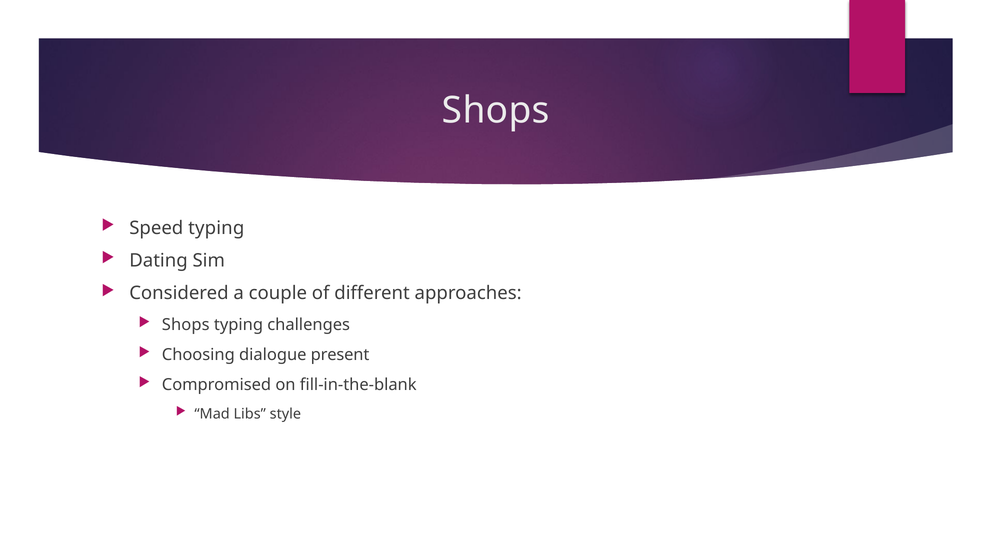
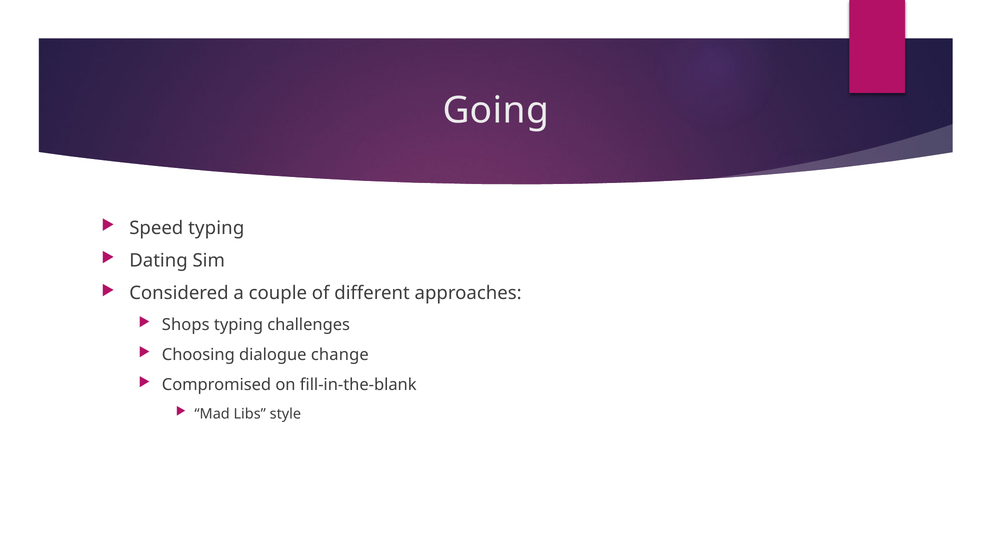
Shops: Shops -> Going (496, 111)
present: present -> change (340, 355)
